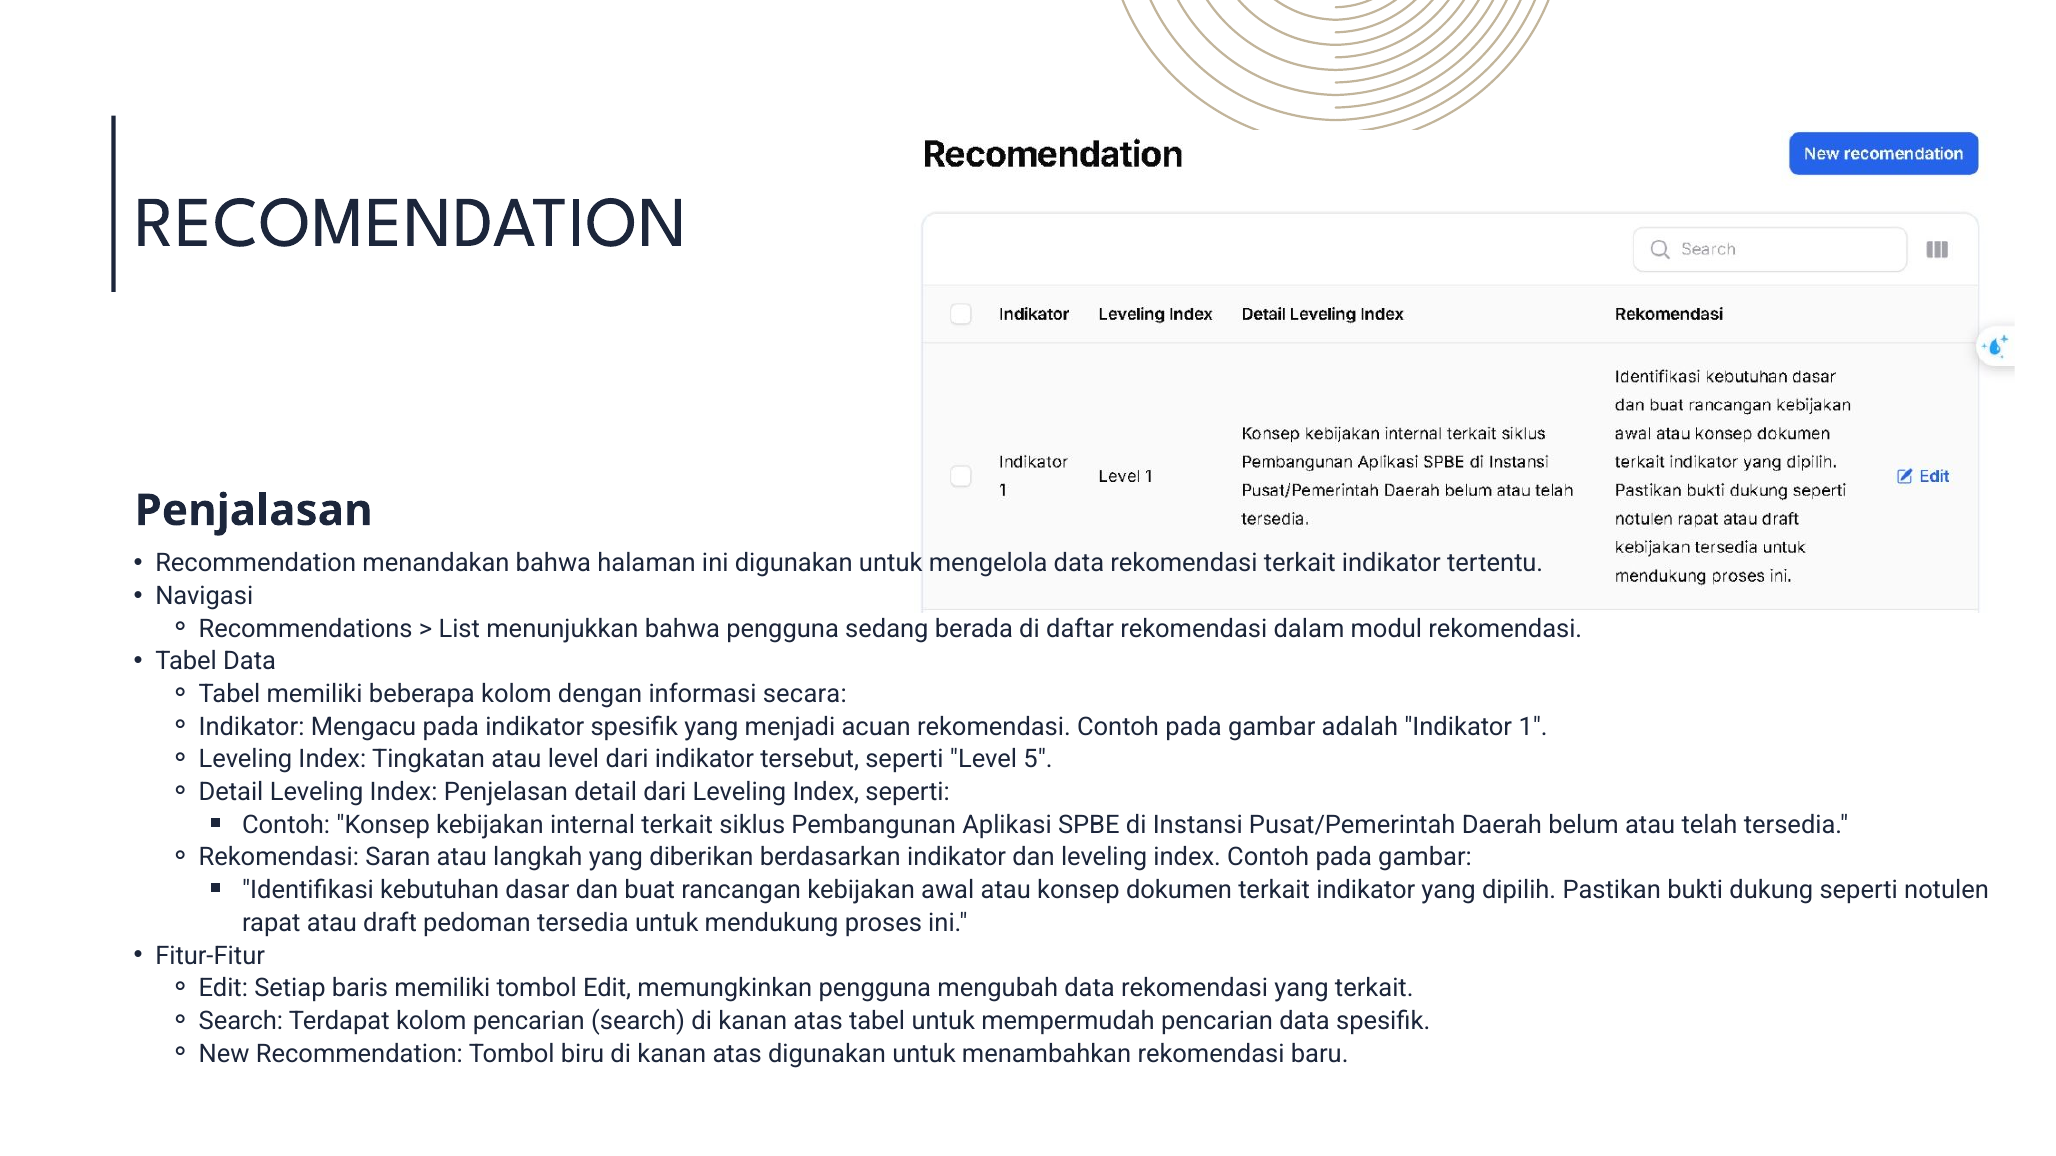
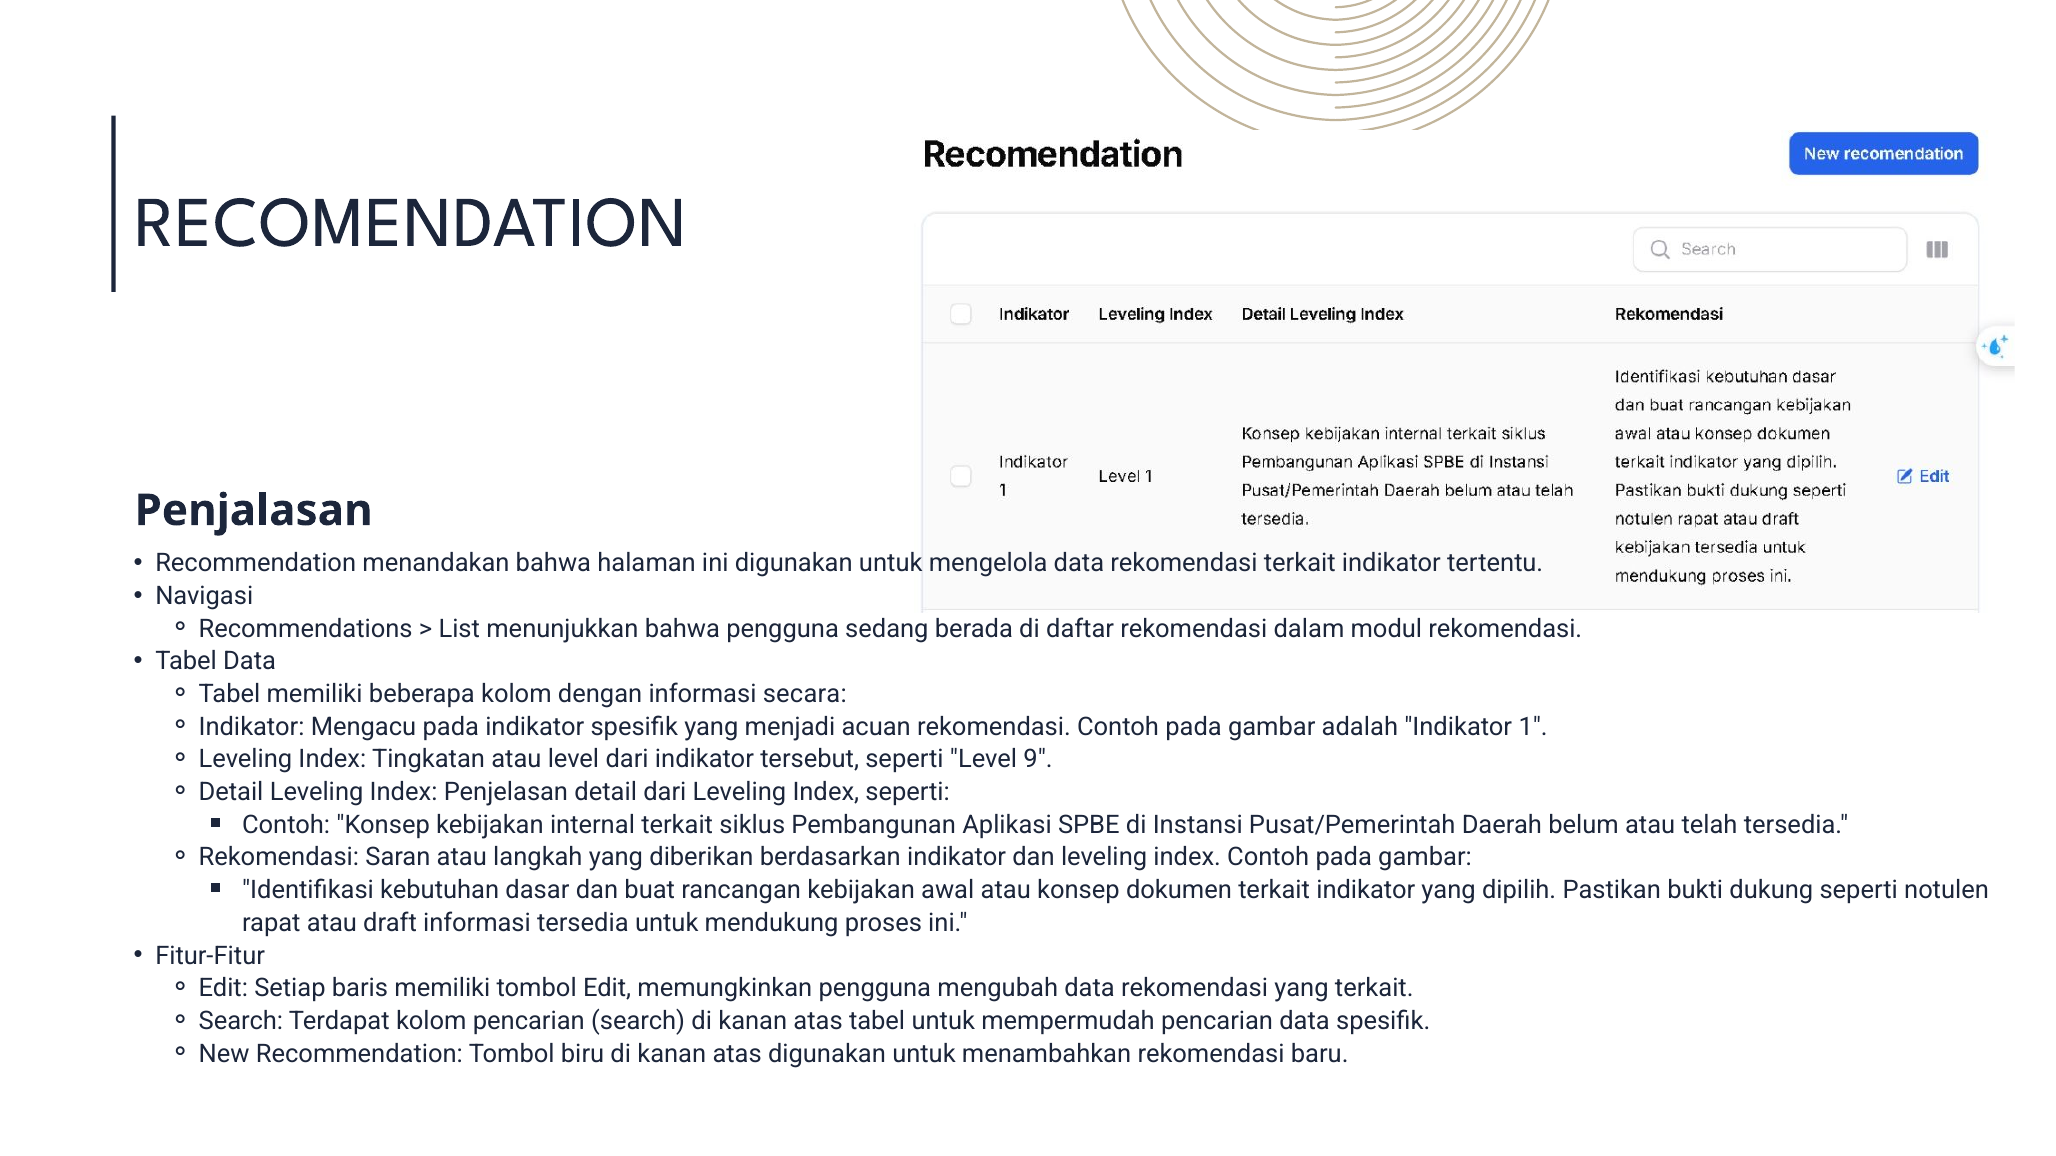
5: 5 -> 9 (1038, 760)
draft pedoman: pedoman -> informasi (477, 923)
